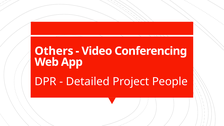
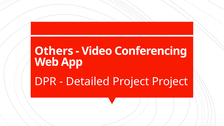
Project People: People -> Project (170, 82)
